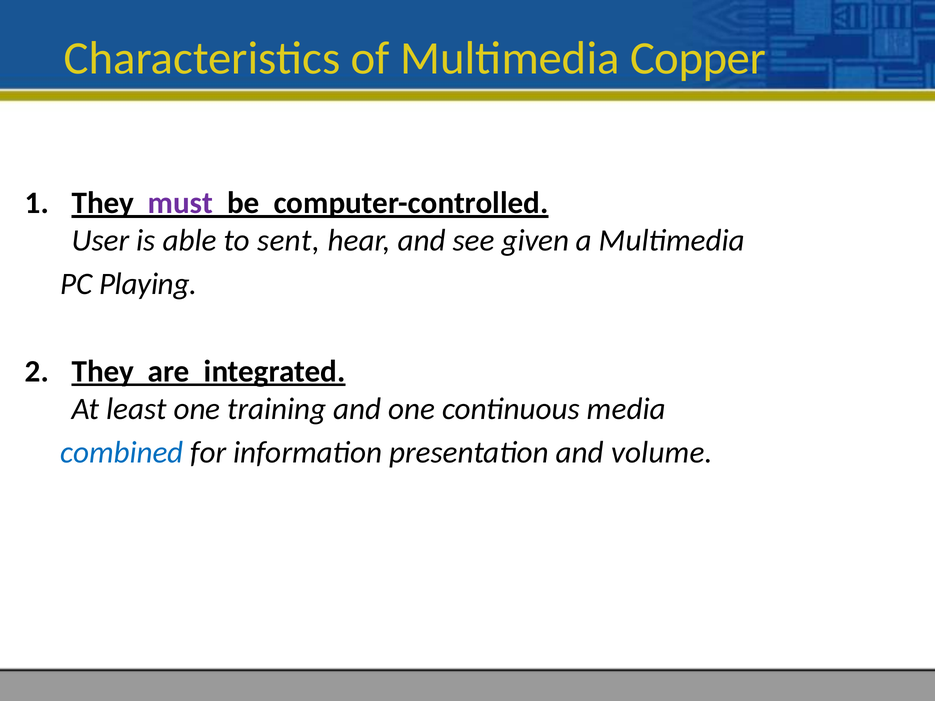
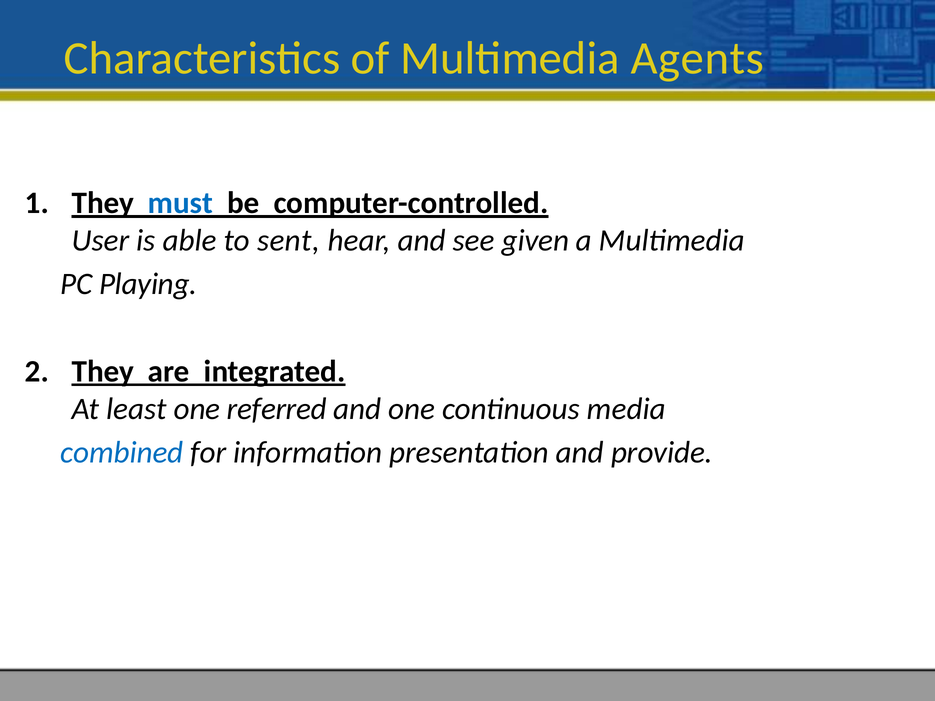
Copper: Copper -> Agents (697, 58)
must colour: purple -> blue (180, 203)
training: training -> referred (277, 409)
volume: volume -> provide (662, 452)
